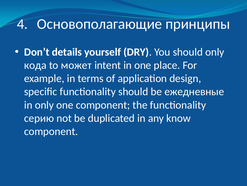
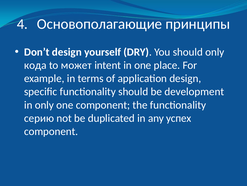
Don’t details: details -> design (67, 52)
ежедневные: ежедневные -> development (194, 91)
know: know -> успех (179, 118)
